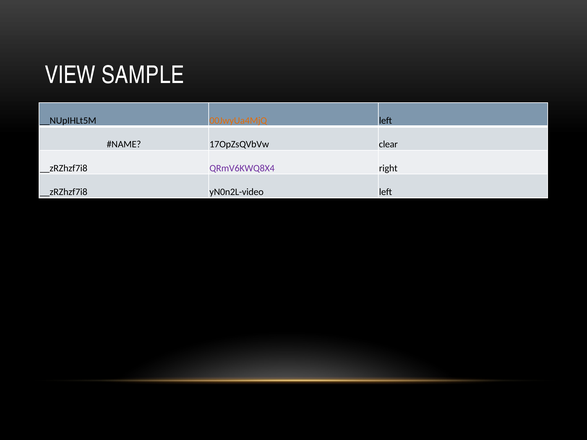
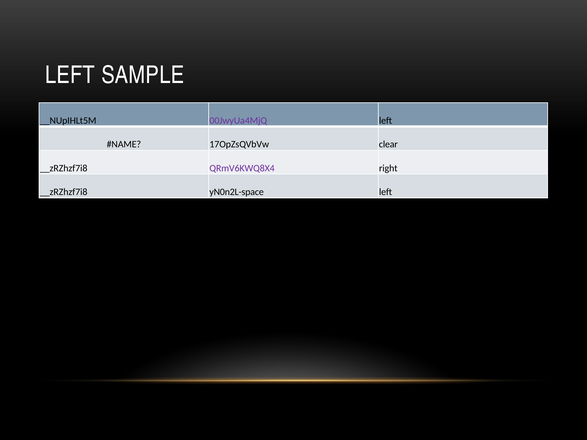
VIEW: VIEW -> LEFT (70, 75)
00JwyUa4MjQ colour: orange -> purple (238, 121)
yN0n2L-video: yN0n2L-video -> yN0n2L-space (237, 192)
